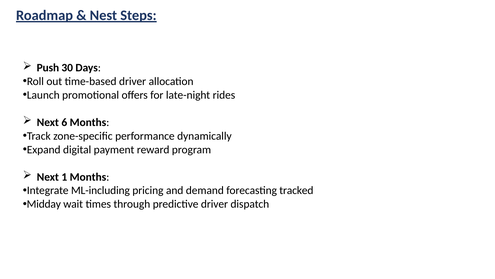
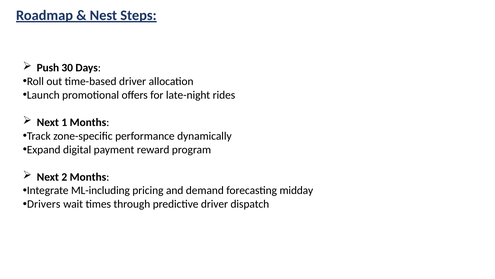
6: 6 -> 1 (64, 122)
1: 1 -> 2 (64, 177)
tracked: tracked -> midday (296, 190)
Midday: Midday -> Drivers (44, 204)
